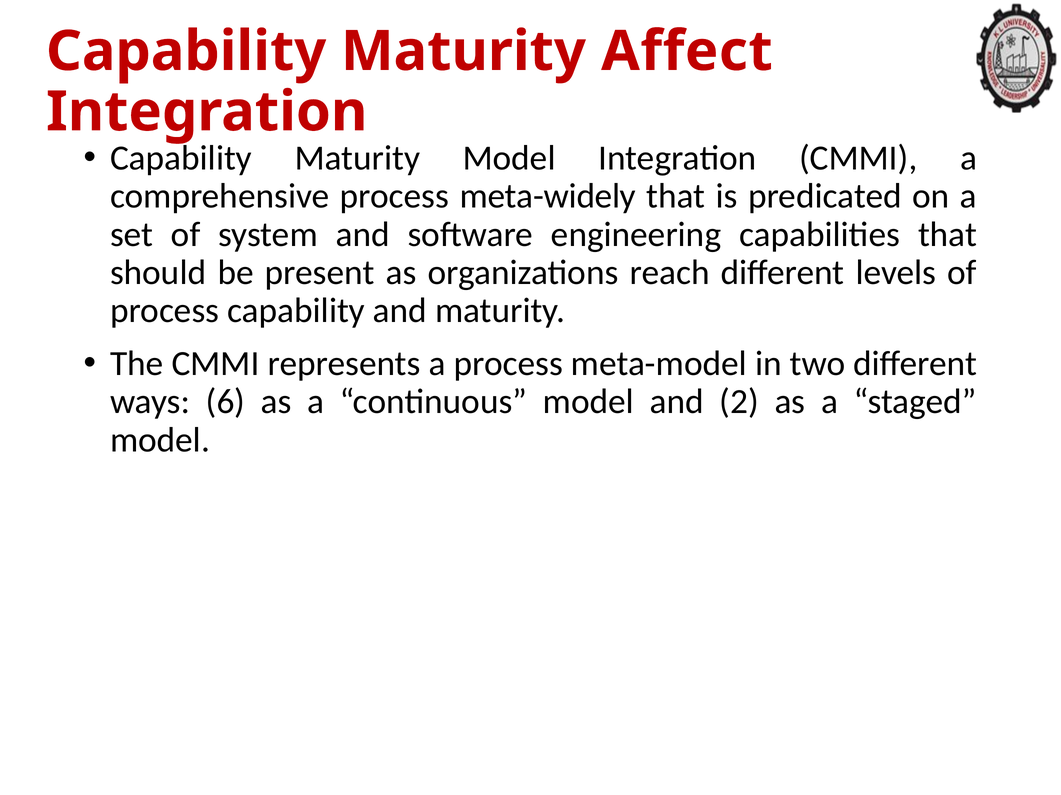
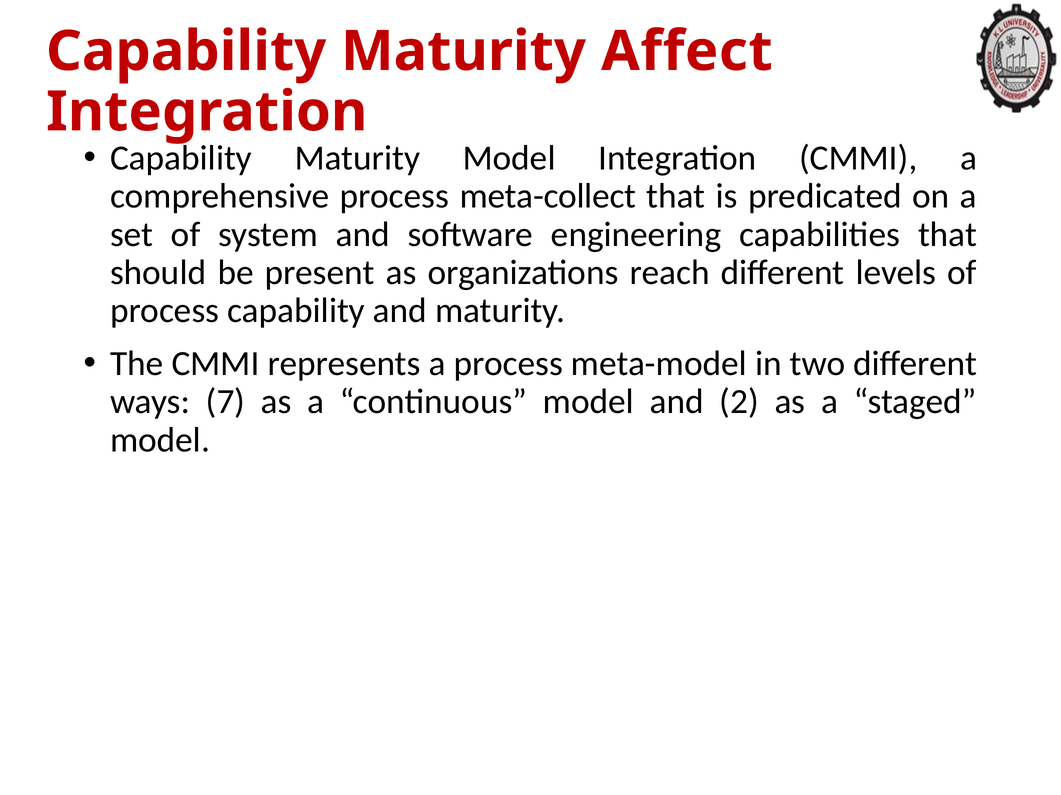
meta-widely: meta-widely -> meta-collect (548, 196)
6: 6 -> 7 (225, 402)
